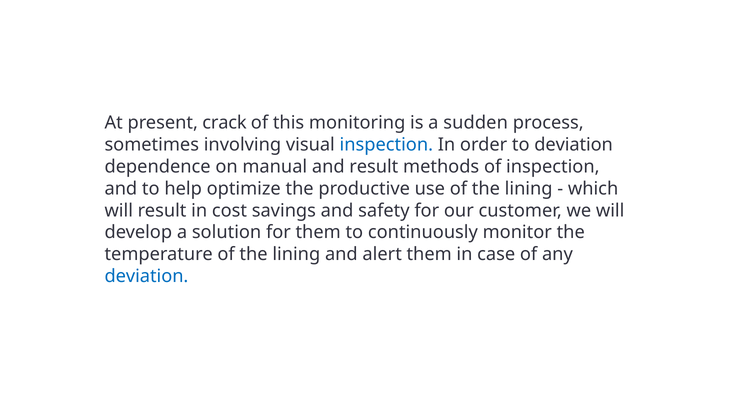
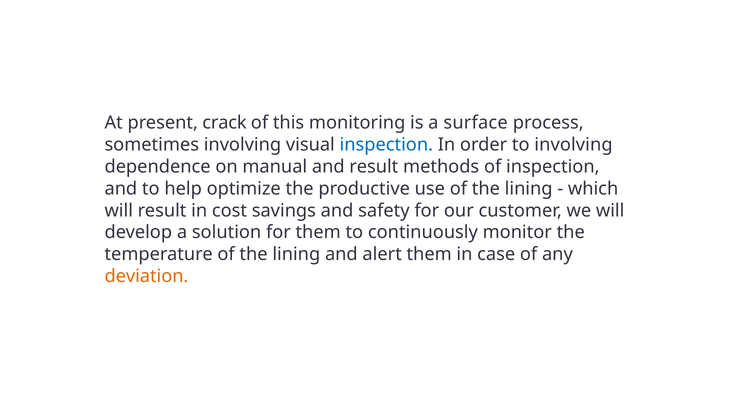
sudden: sudden -> surface (476, 123)
to deviation: deviation -> involving (573, 145)
deviation colour: blue -> orange (146, 276)
